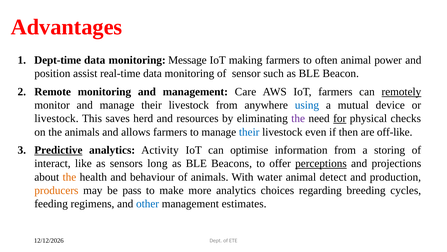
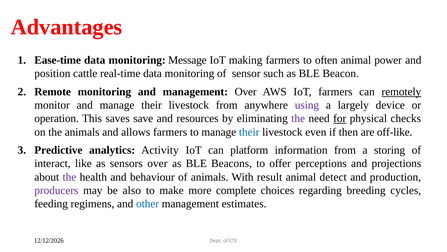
Dept-time: Dept-time -> Ease-time (58, 60)
assist: assist -> cattle (85, 73)
management Care: Care -> Over (246, 91)
using colour: blue -> purple (307, 105)
mutual: mutual -> largely (353, 105)
livestock: livestock -> operation (57, 118)
herd: herd -> save (143, 118)
Predictive underline: present -> none (58, 150)
optimise: optimise -> platform (249, 150)
sensors long: long -> over (157, 163)
perceptions underline: present -> none (321, 163)
the colour: orange -> purple (69, 177)
water: water -> result (270, 177)
producers colour: orange -> purple (56, 190)
pass: pass -> also (132, 190)
more analytics: analytics -> complete (236, 190)
